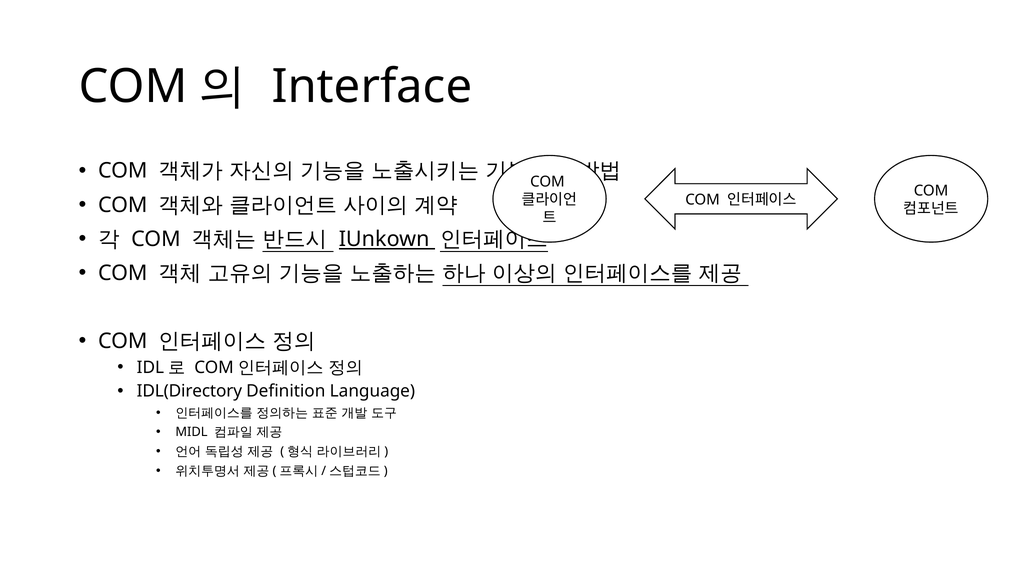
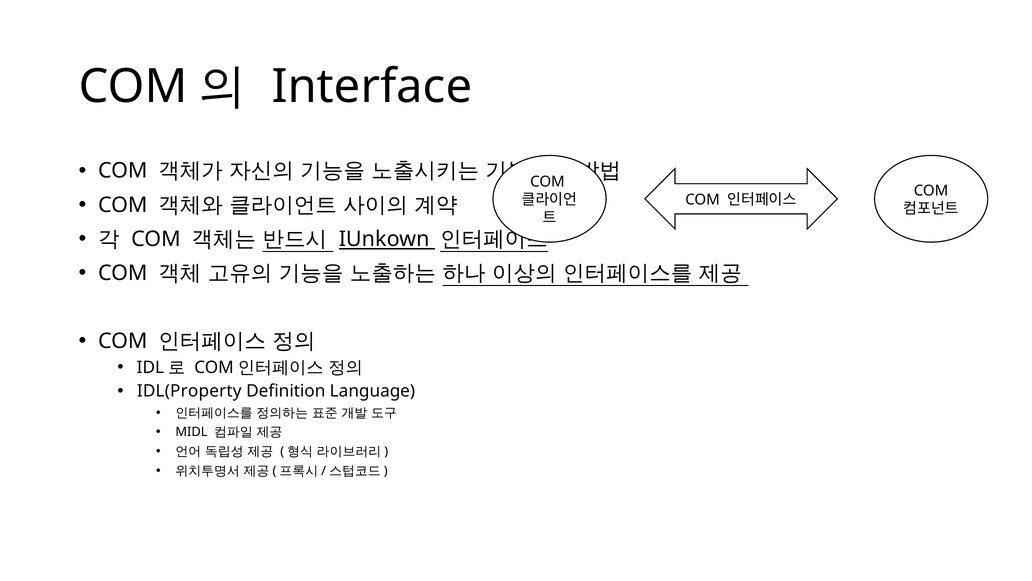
IDL(Directory: IDL(Directory -> IDL(Property (189, 391)
